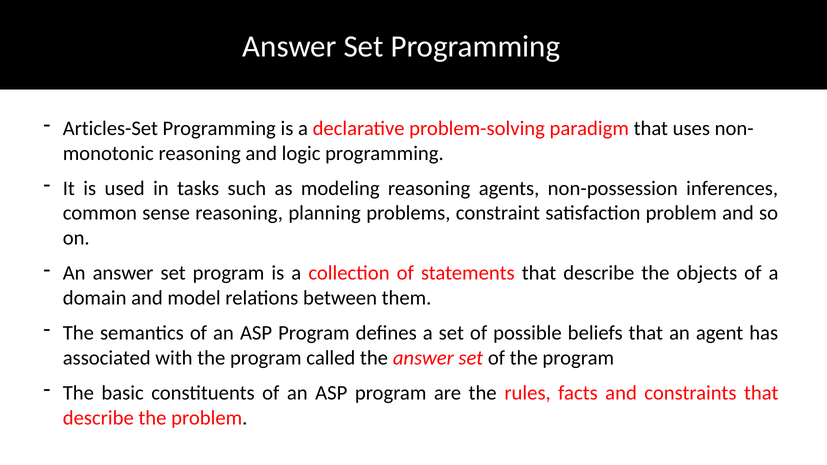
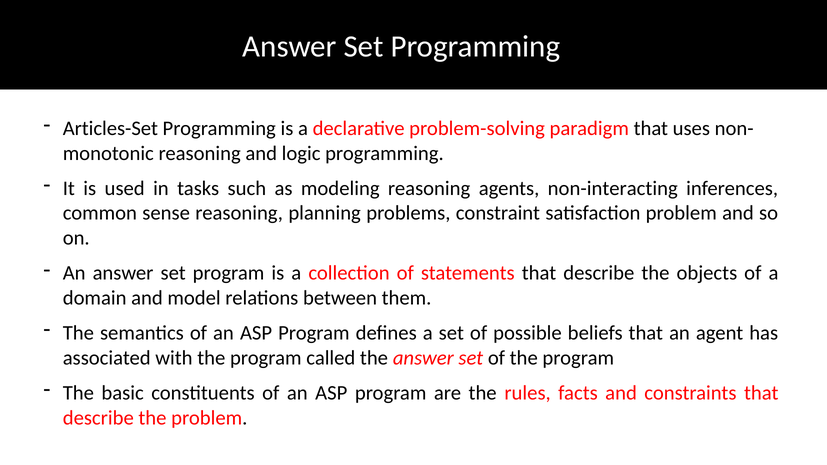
non-possession: non-possession -> non-interacting (613, 188)
